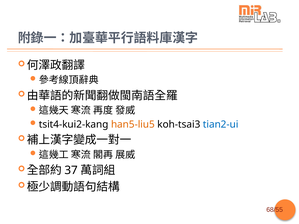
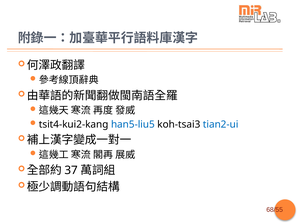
han5-liu5 colour: orange -> blue (133, 125)
